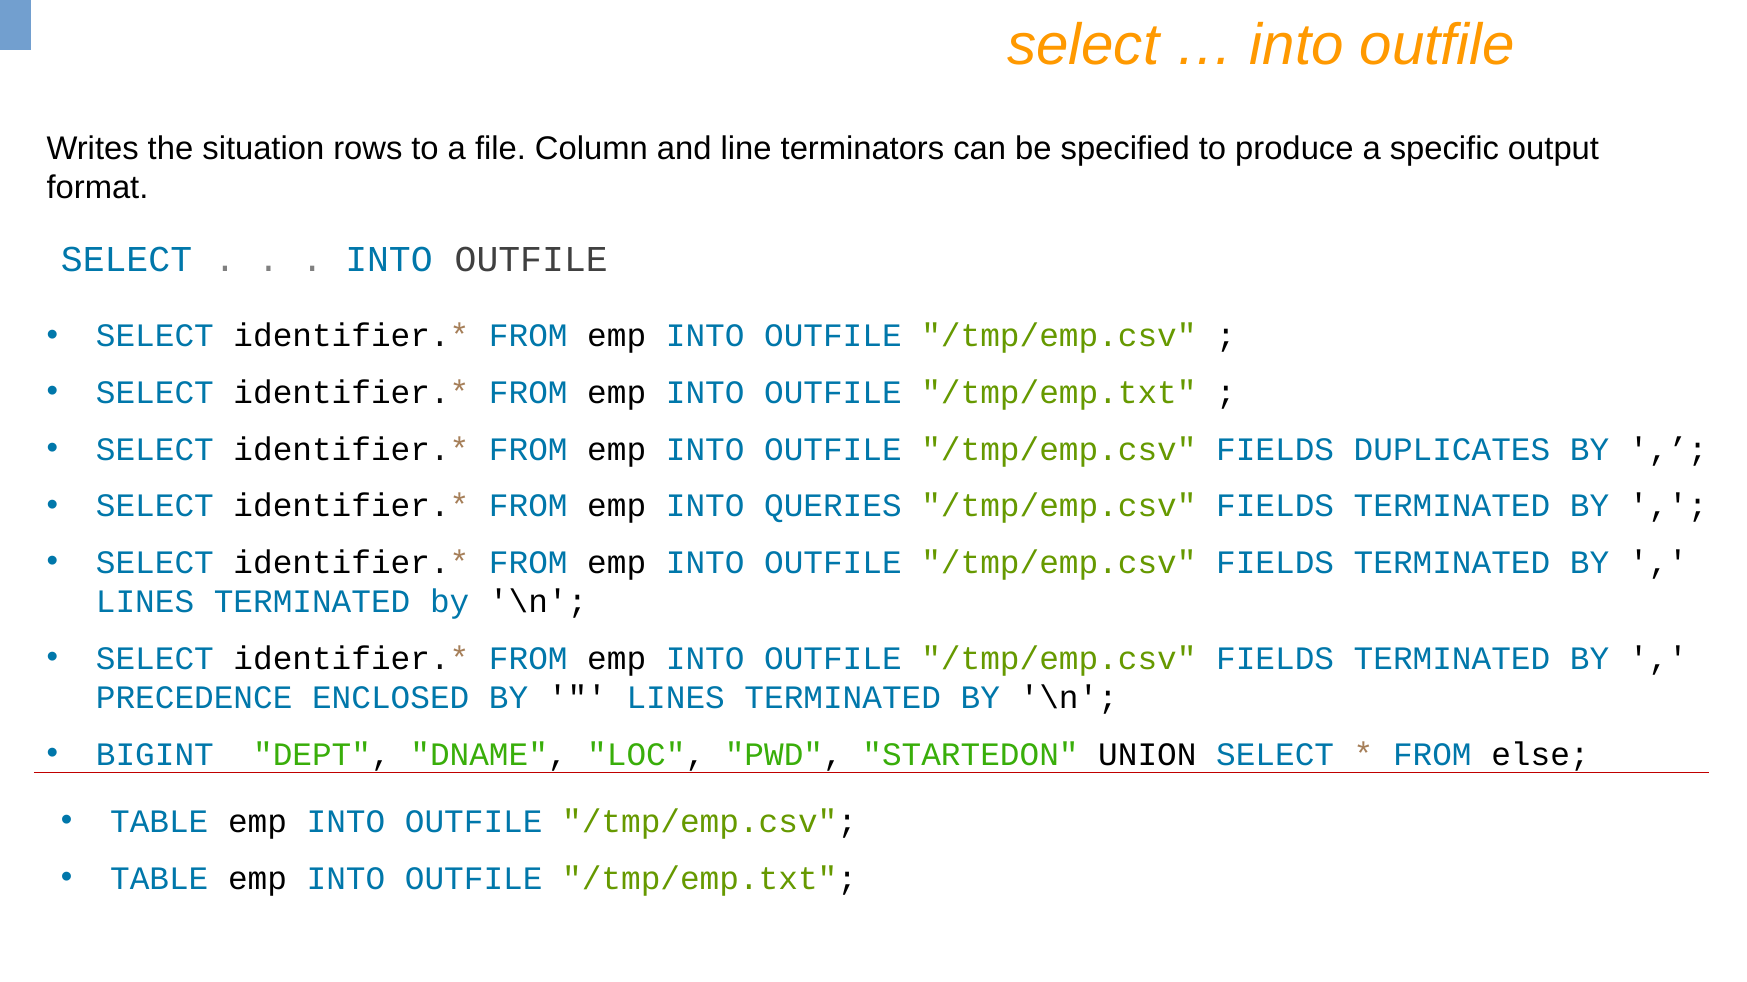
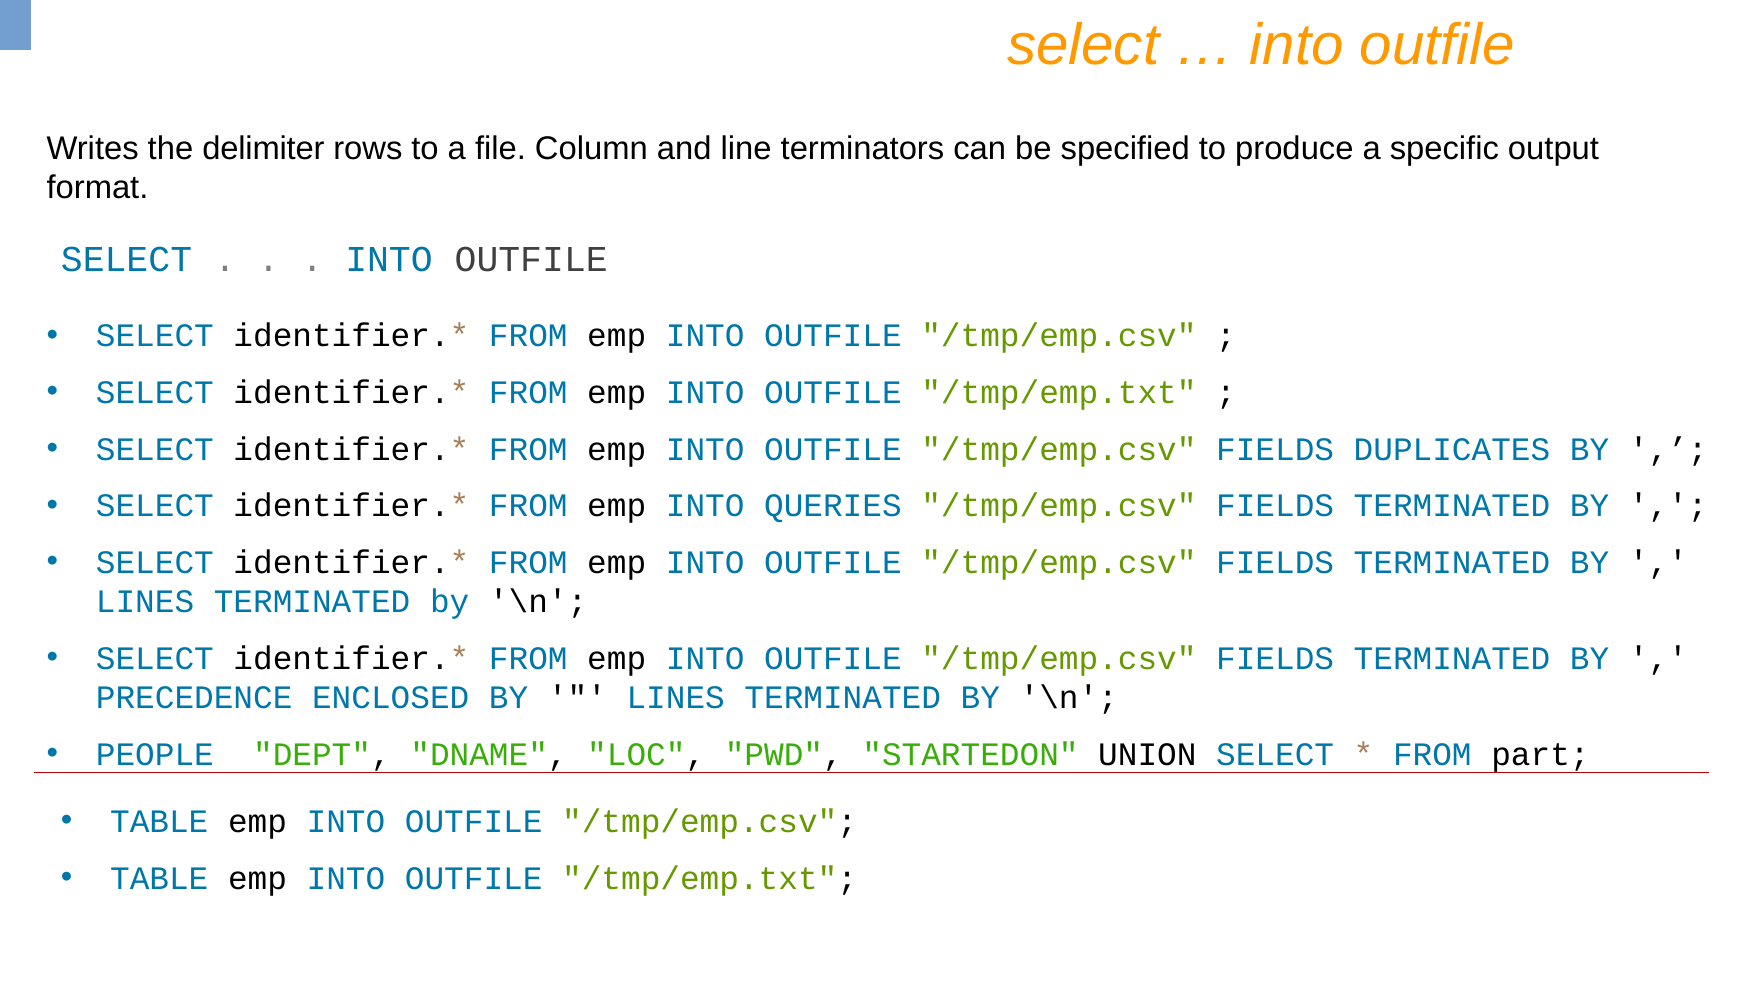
situation: situation -> delimiter (263, 148)
BIGINT: BIGINT -> PEOPLE (155, 755)
else: else -> part (1540, 755)
